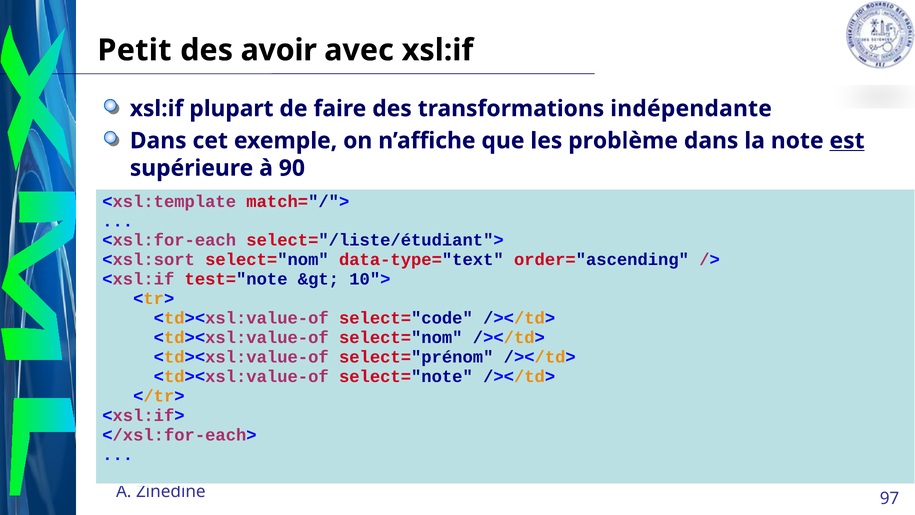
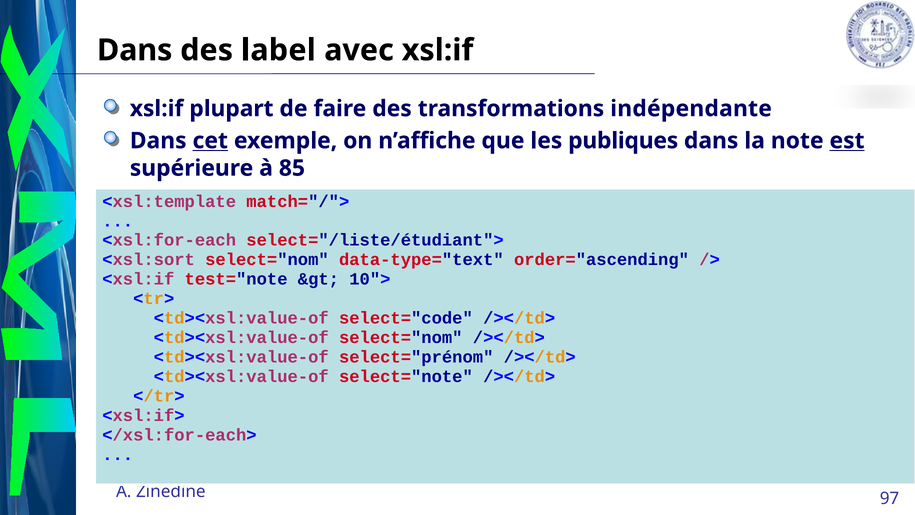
Petit: Petit -> Dans (135, 50)
avoir: avoir -> label (278, 50)
cet underline: none -> present (210, 141)
problème: problème -> publiques (623, 141)
90: 90 -> 85 (292, 168)
